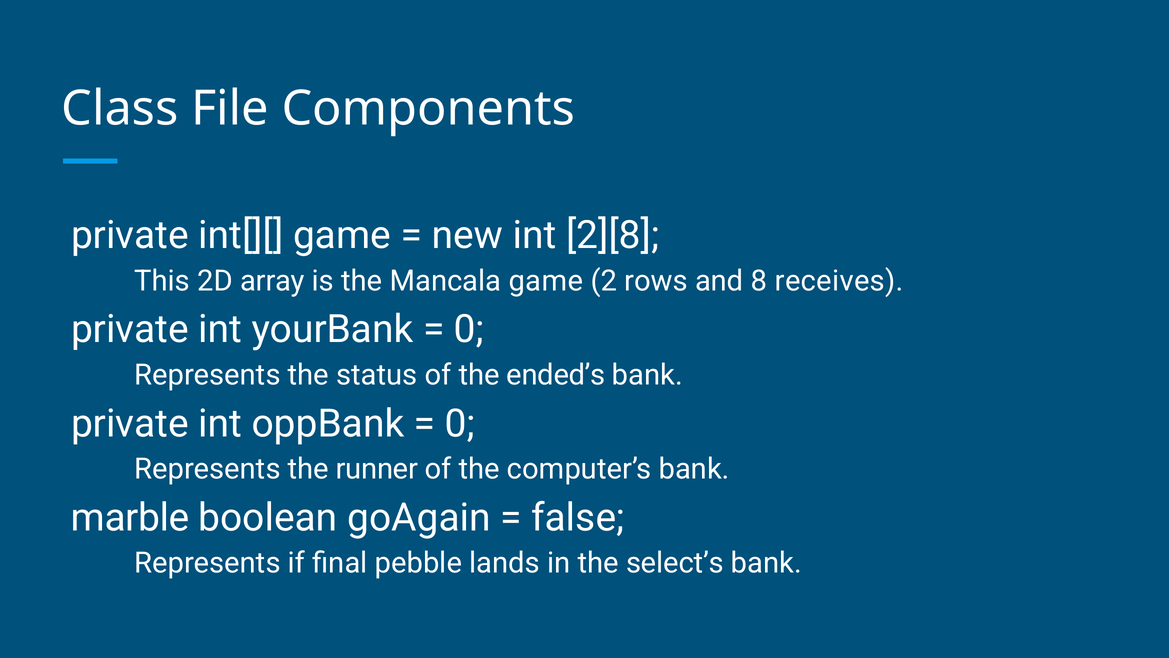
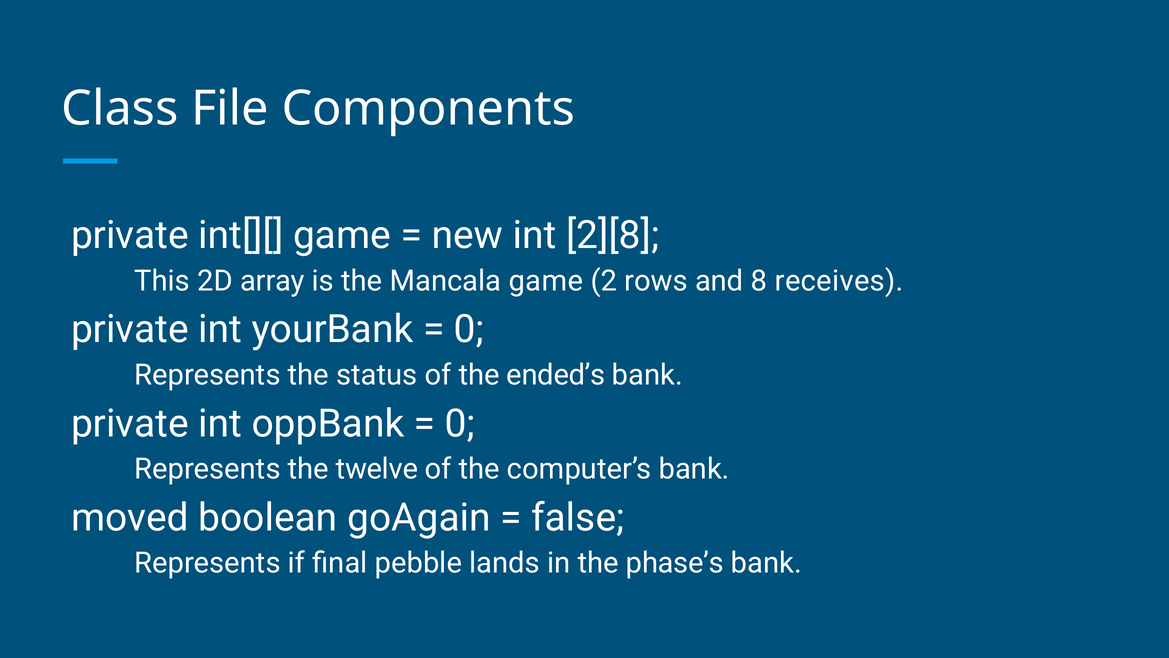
runner: runner -> twelve (377, 469)
marble: marble -> moved (130, 517)
select’s: select’s -> phase’s (675, 563)
